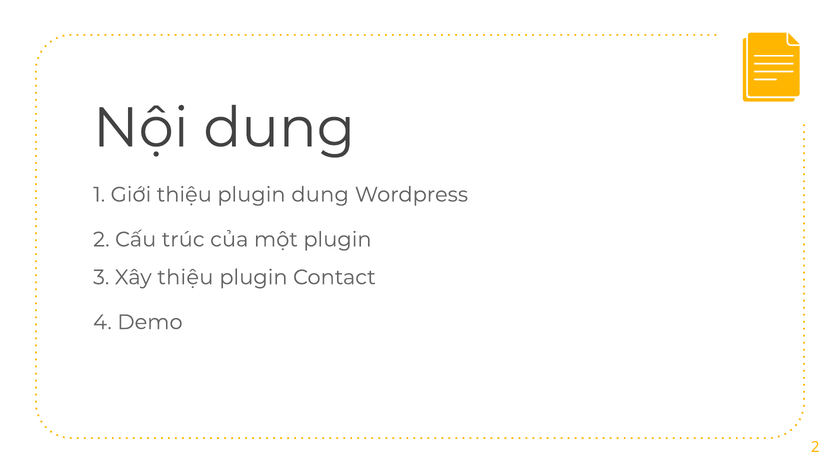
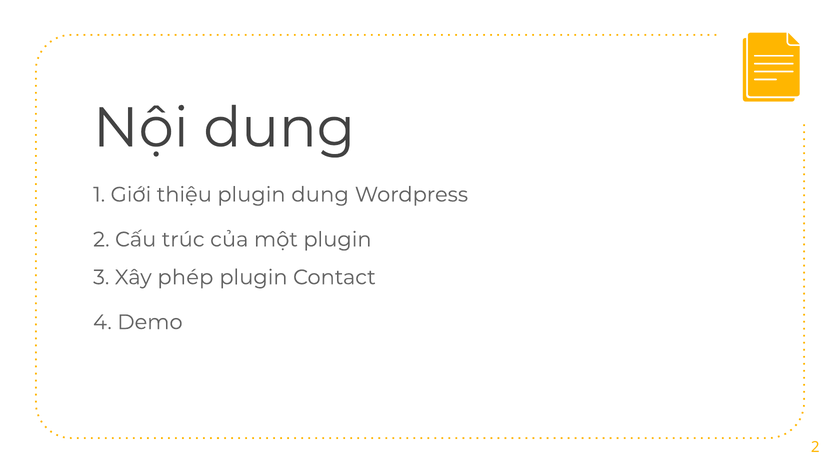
Xây thiệu: thiệu -> phép (185, 277)
